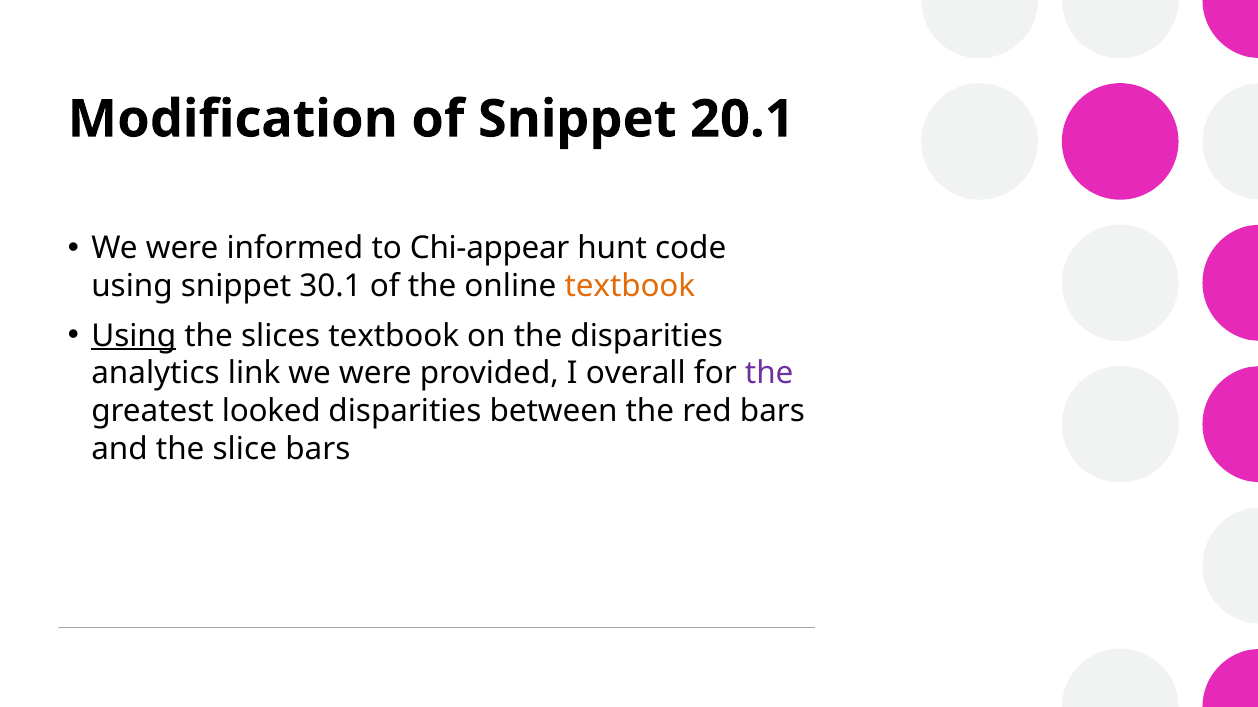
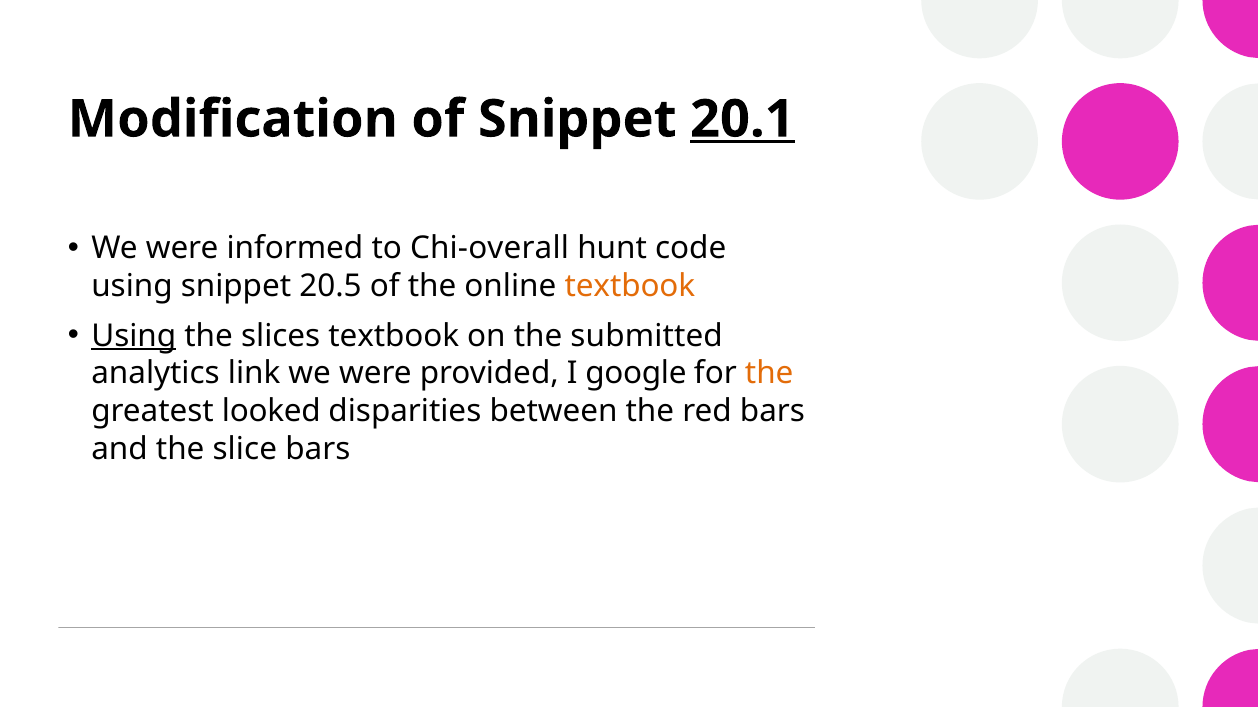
20.1 underline: none -> present (742, 119)
Chi-appear: Chi-appear -> Chi-overall (489, 249)
30.1: 30.1 -> 20.5 (331, 286)
the disparities: disparities -> submitted (647, 336)
overall: overall -> google (636, 374)
the colour: purple -> orange (769, 374)
